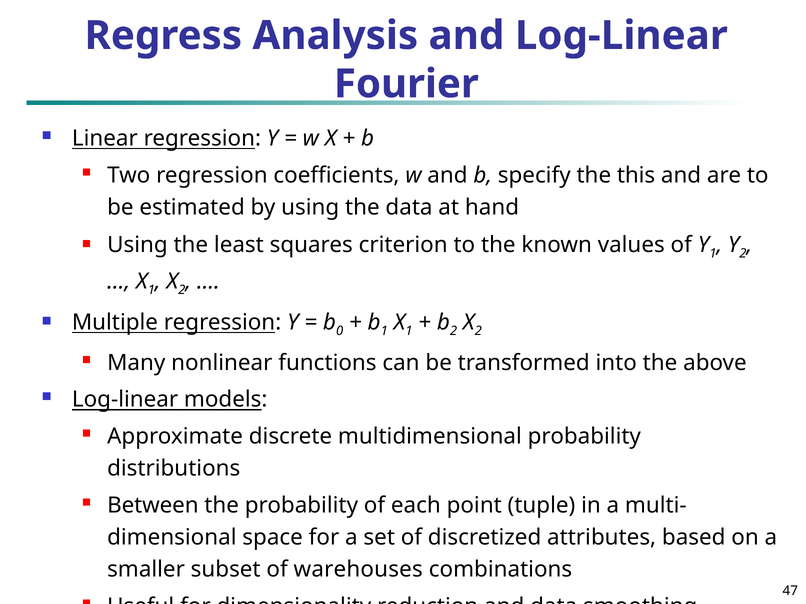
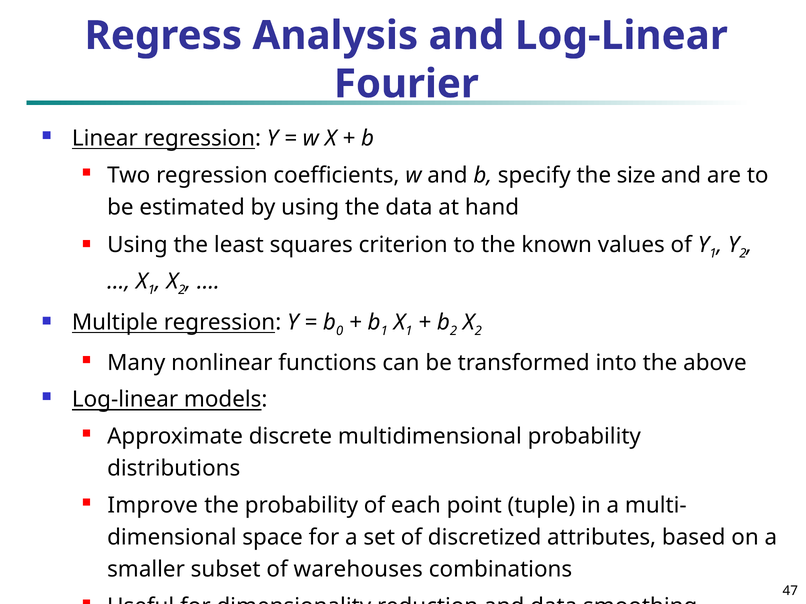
this: this -> size (636, 175)
Between: Between -> Improve (153, 506)
